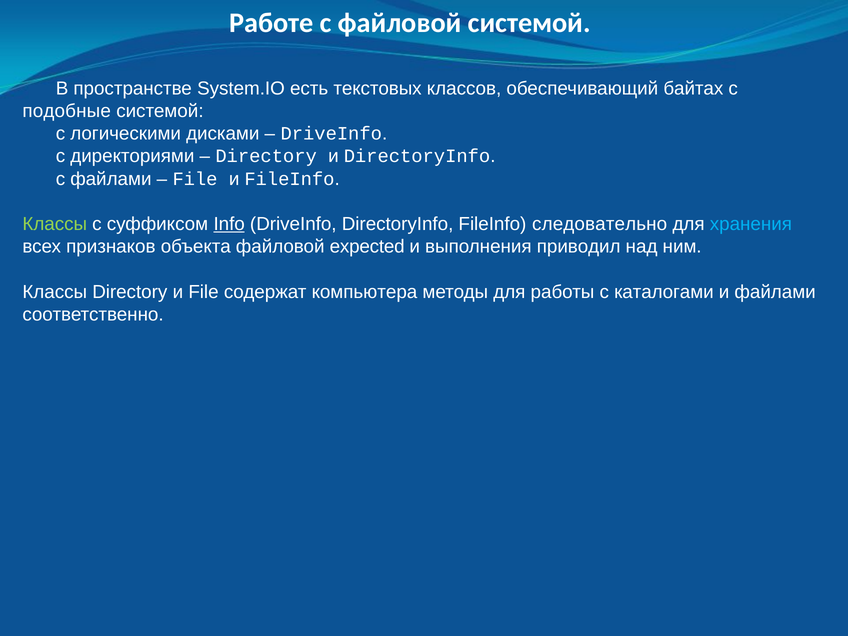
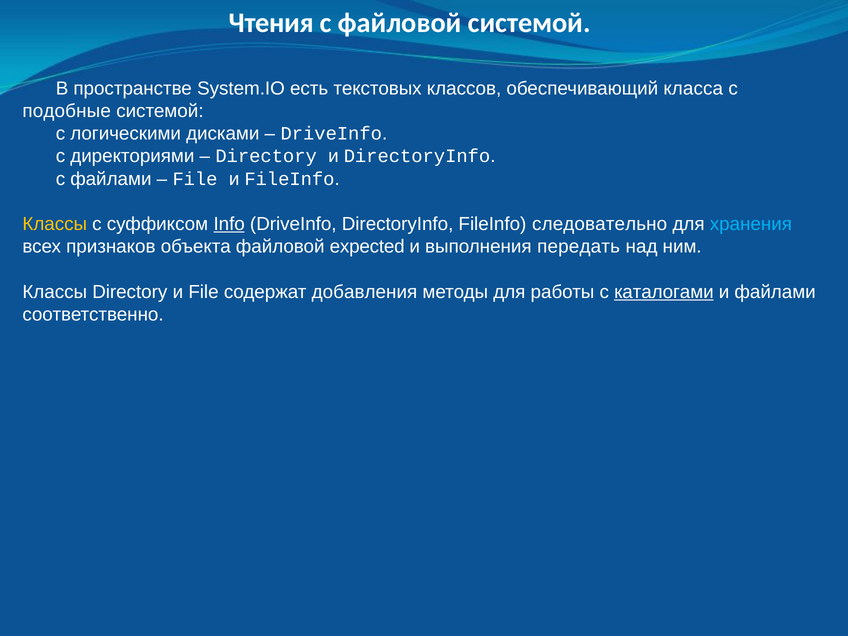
Работе: Работе -> Чтения (271, 23)
байтах: байтах -> класса (693, 88)
Классы colour: light green -> yellow (55, 224)
приводил: приводил -> передать (579, 247)
компьютера: компьютера -> добавления (364, 292)
каталогами underline: none -> present (664, 292)
